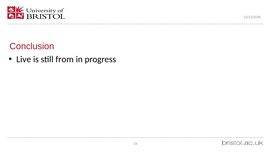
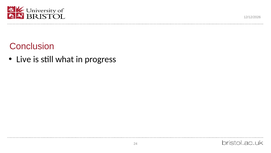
from: from -> what (65, 59)
